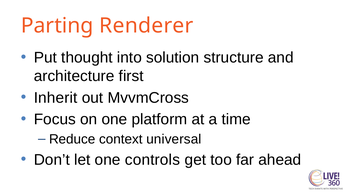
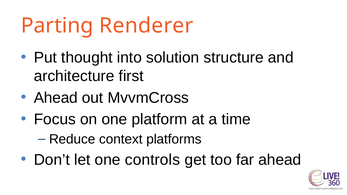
Inherit: Inherit -> Ahead (56, 98)
universal: universal -> platforms (174, 139)
